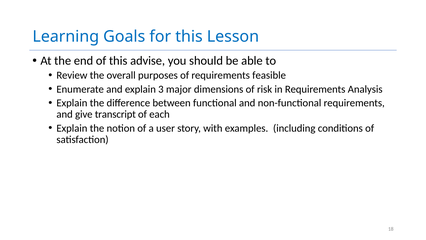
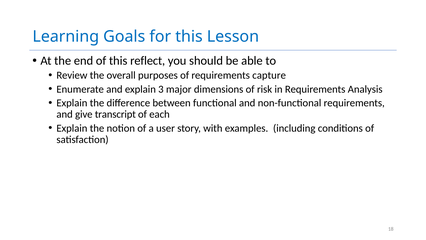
advise: advise -> reflect (148, 61)
feasible: feasible -> capture (269, 75)
